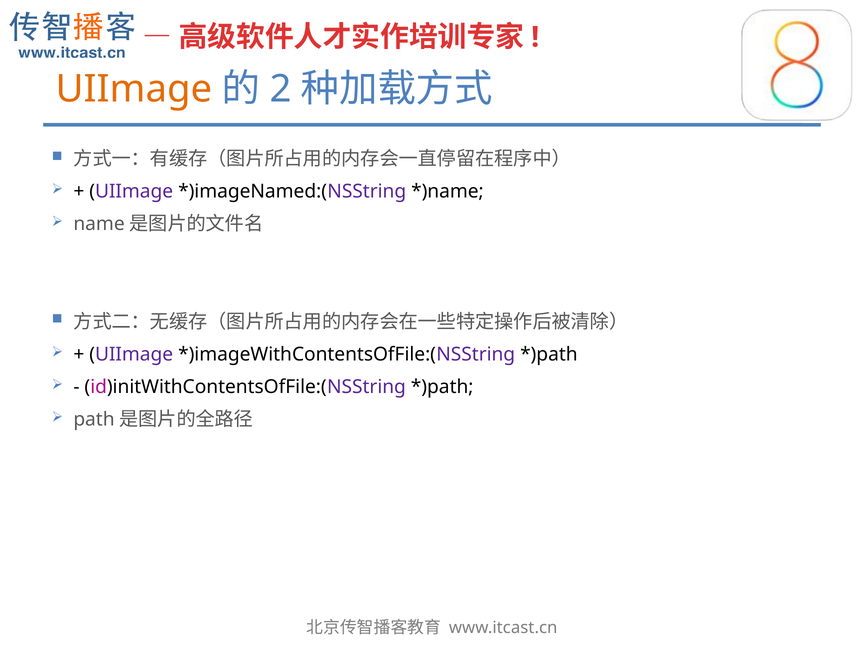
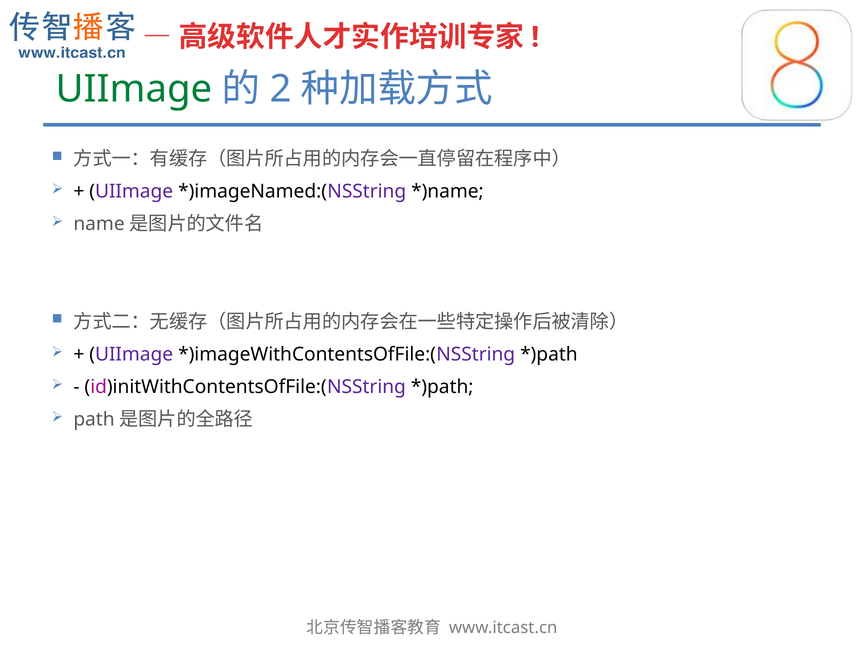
UIImage colour: orange -> green (134, 89)
